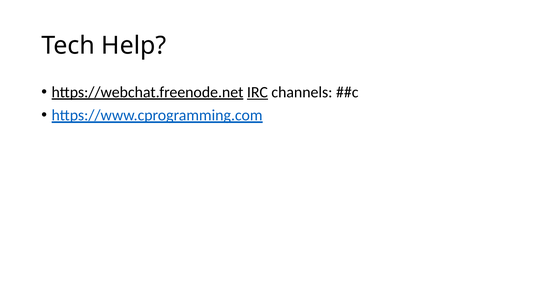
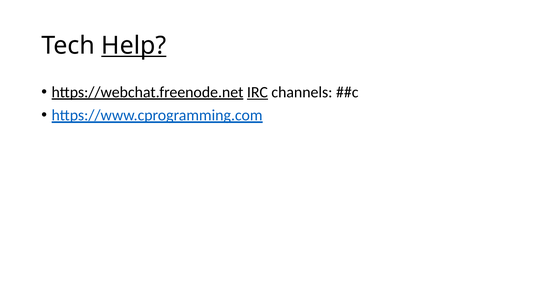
Help underline: none -> present (134, 46)
